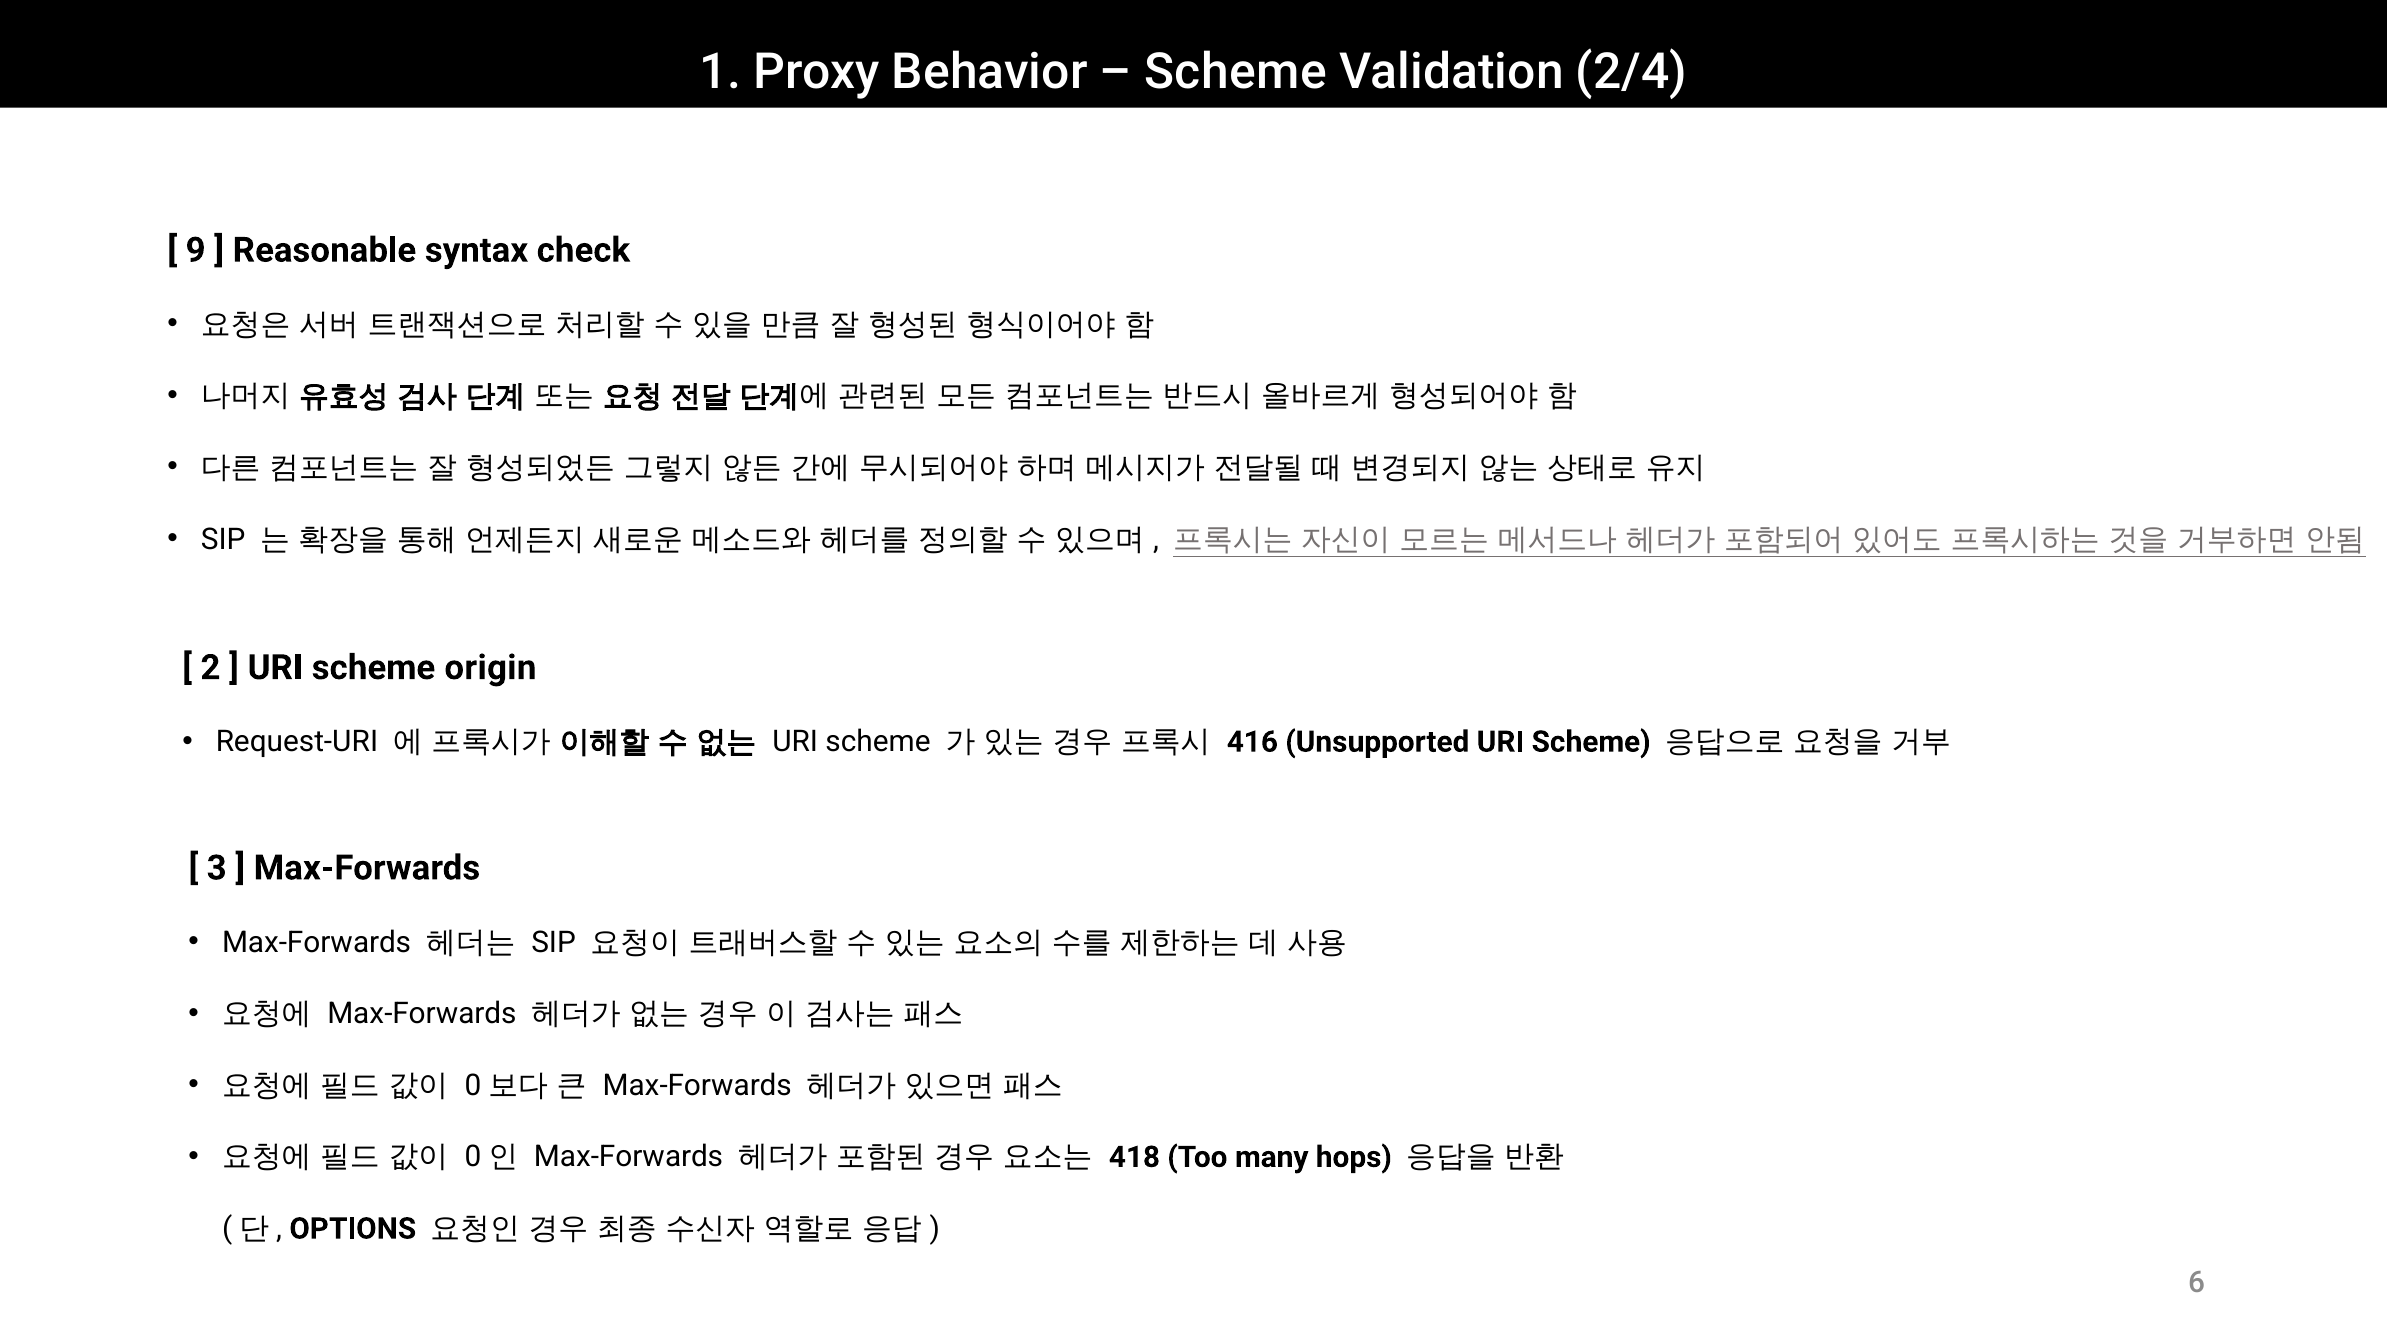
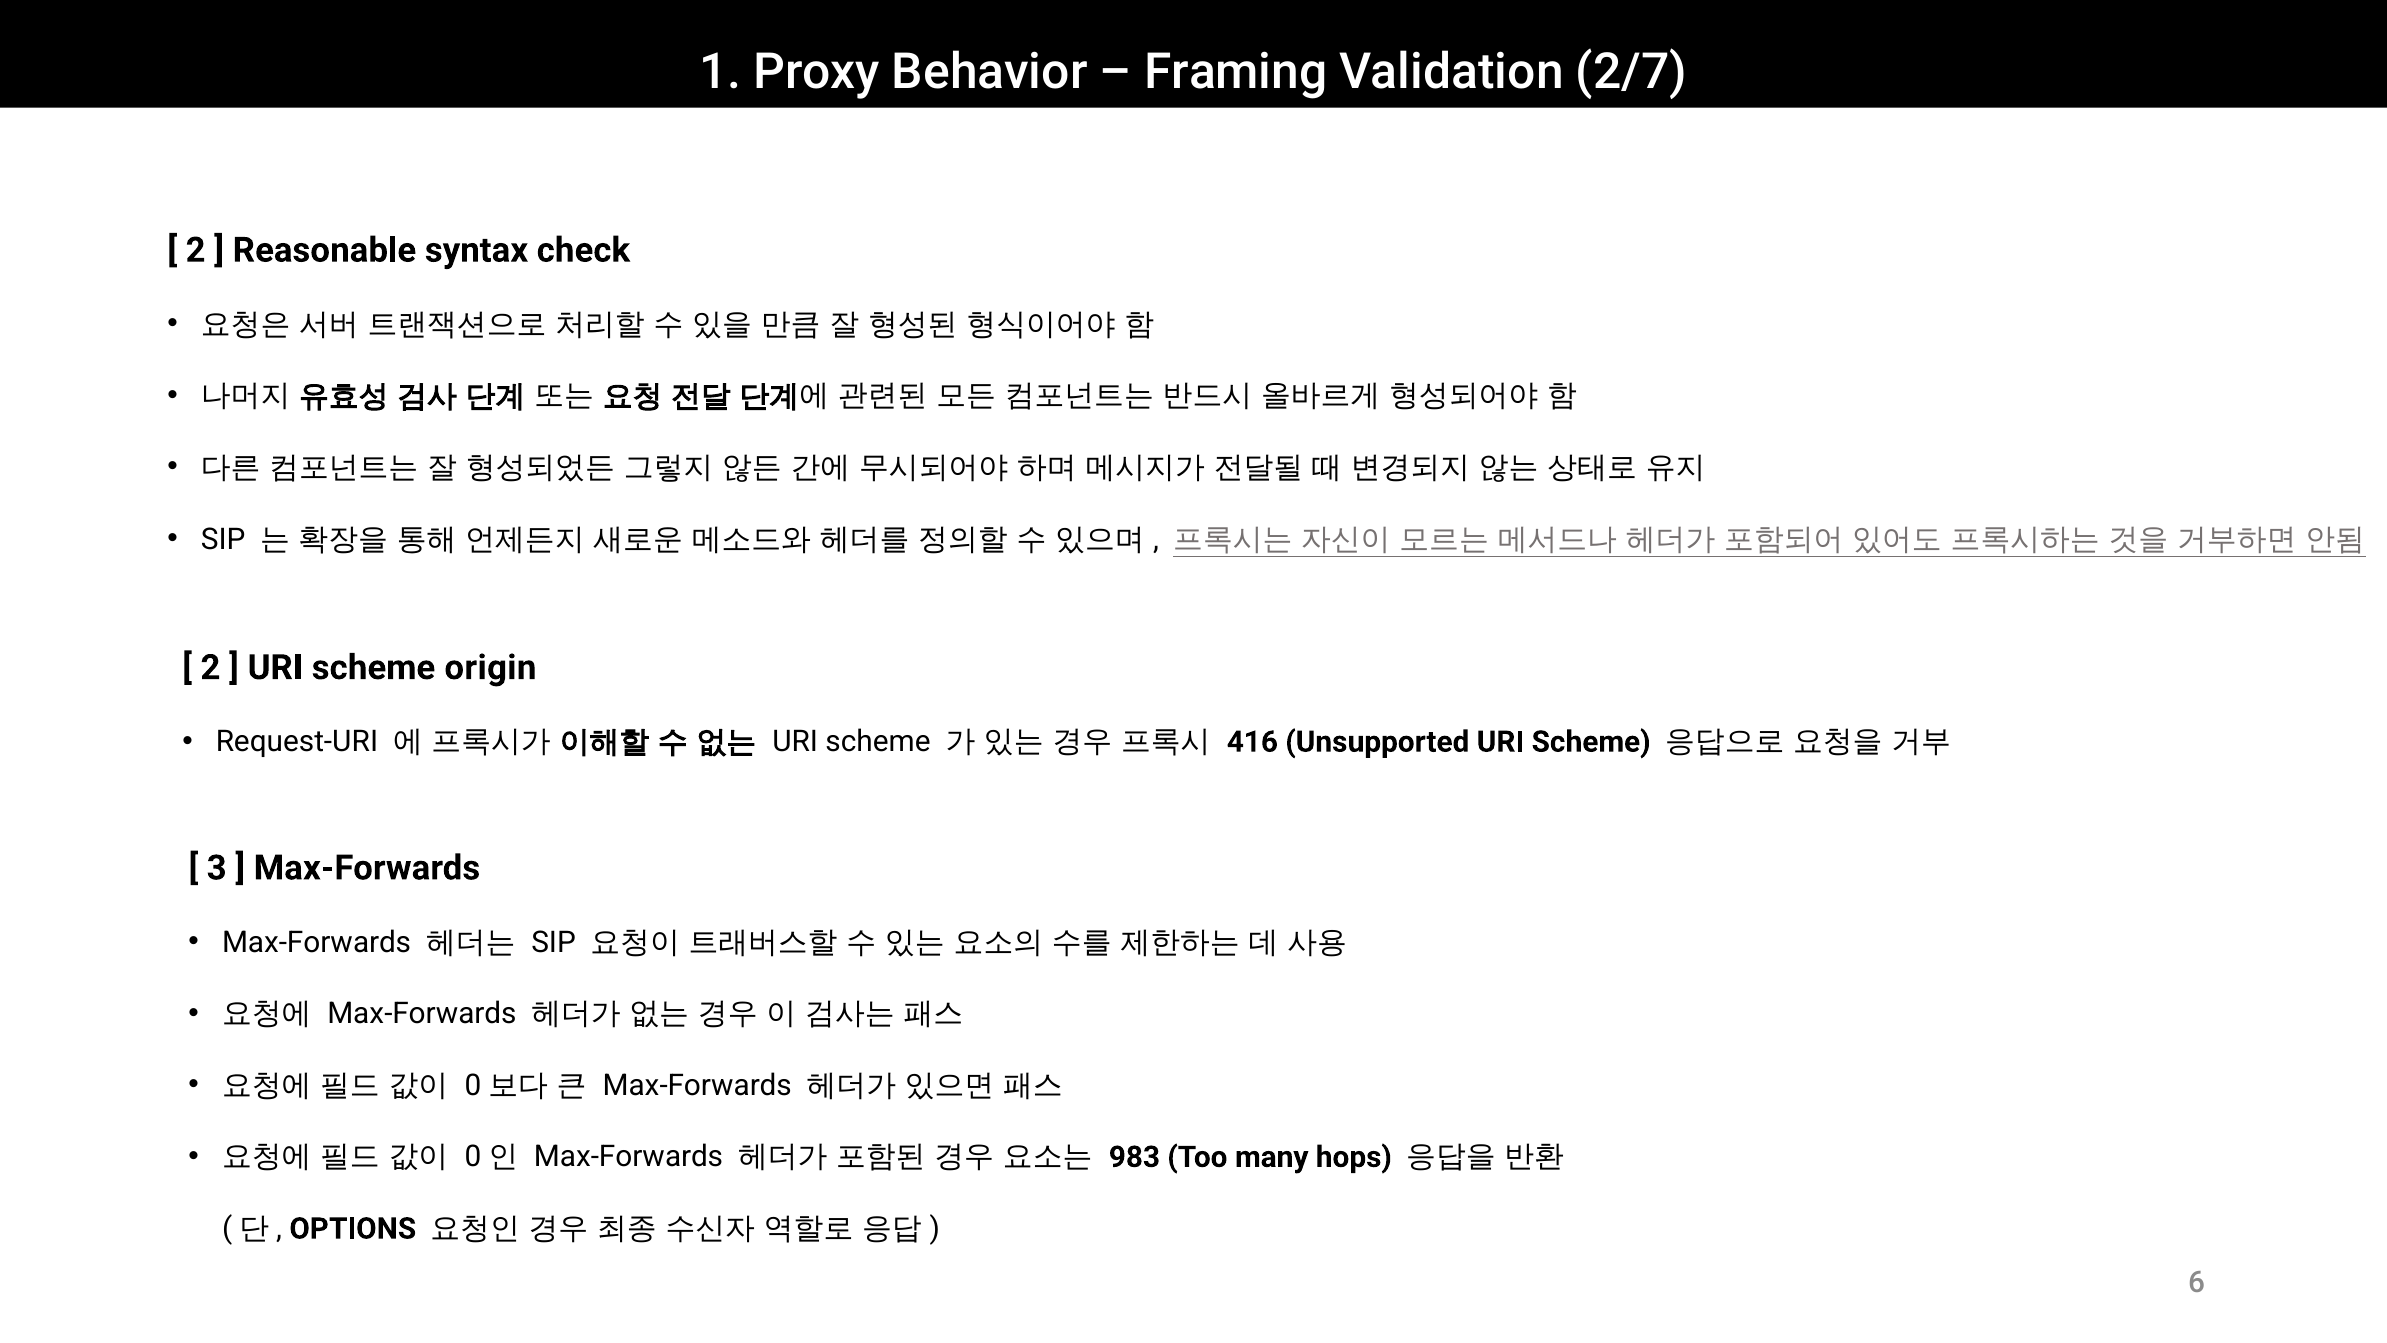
Scheme: Scheme -> Framing (1236, 72)
2/4: 2/4 -> 2/7 (1632, 72)
9: 9 -> 2 (196, 250)
418: 418 -> 983 (1134, 1157)
